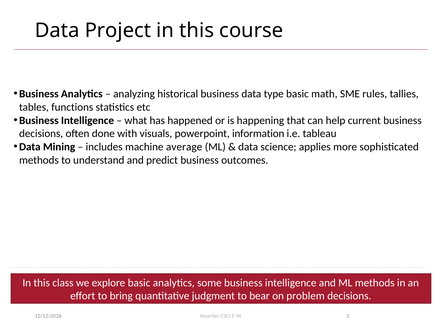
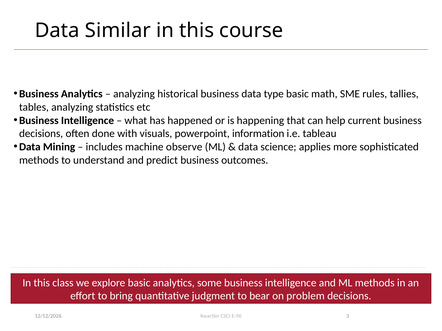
Project: Project -> Similar (118, 31)
tables functions: functions -> analyzing (72, 107)
average: average -> observe (184, 147)
